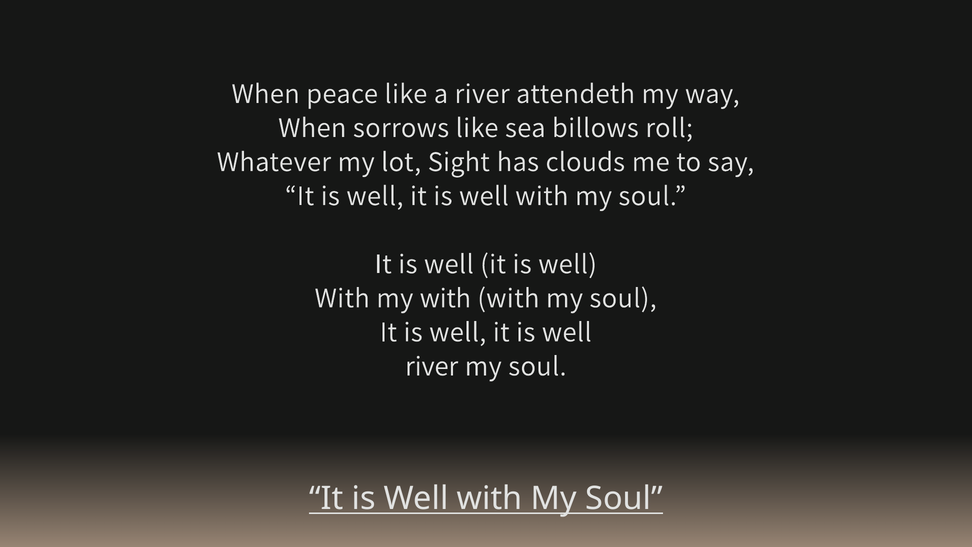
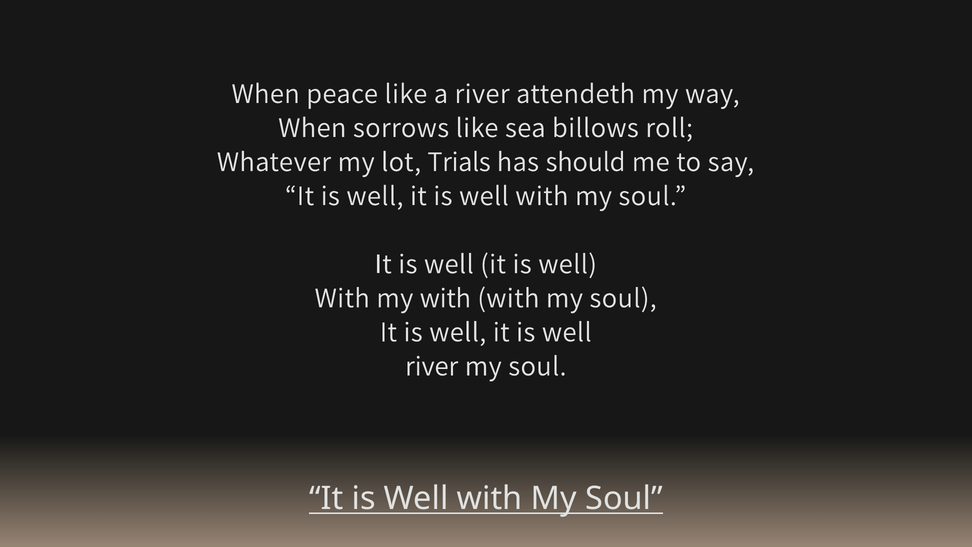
Sight: Sight -> Trials (459, 162)
clouds: clouds -> should (586, 162)
